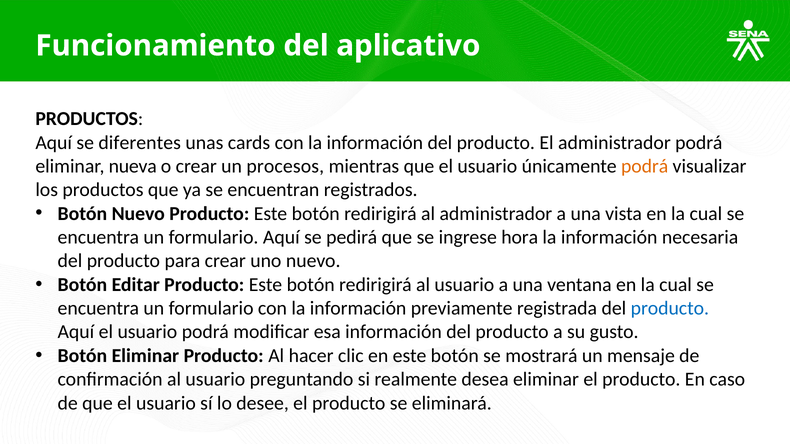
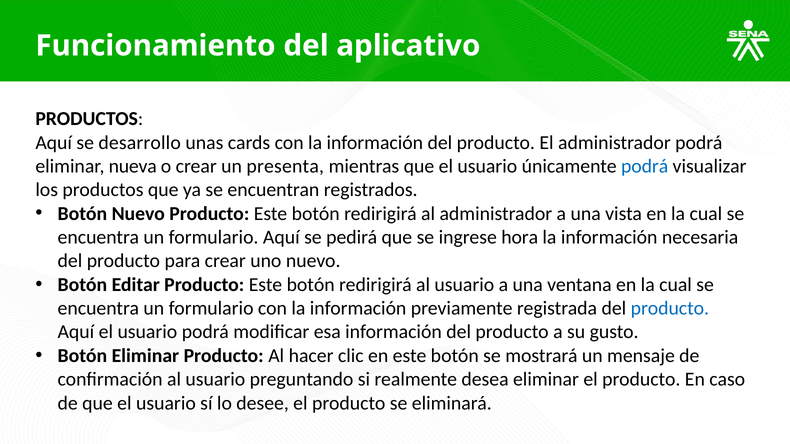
diferentes: diferentes -> desarrollo (140, 143)
procesos: procesos -> presenta (285, 166)
podrá colour: orange -> blue (645, 166)
